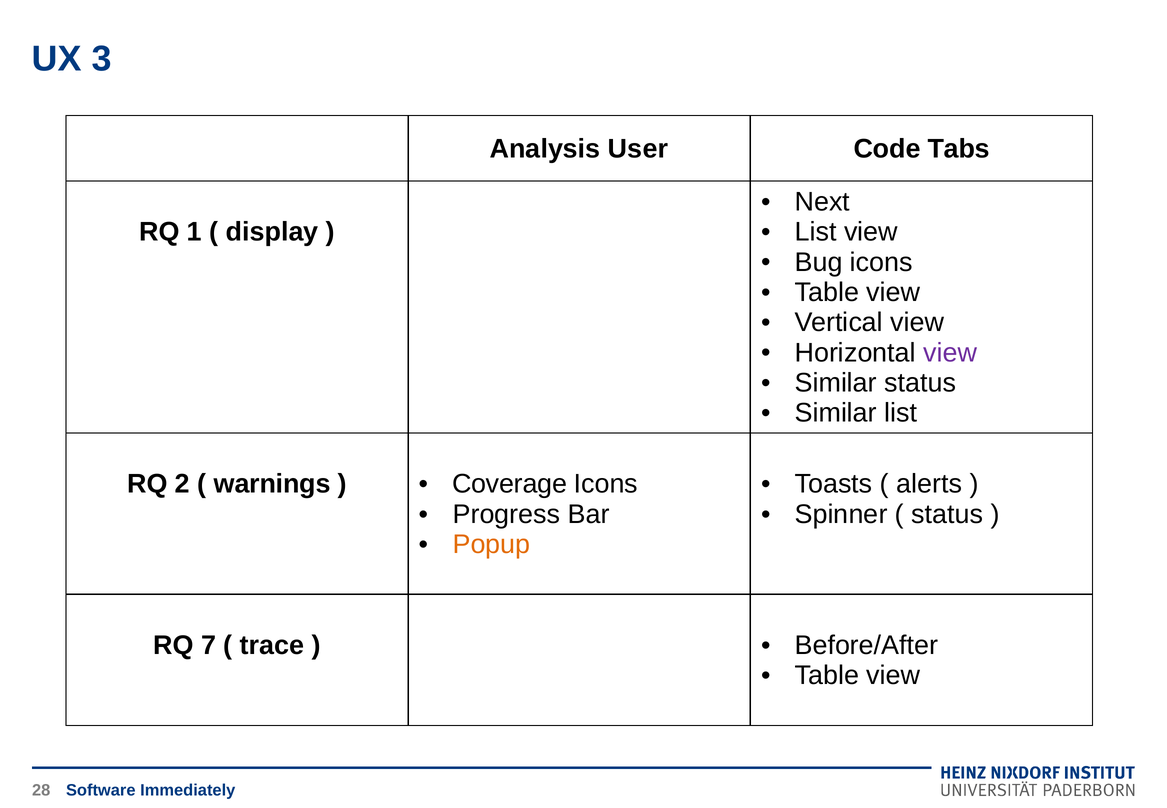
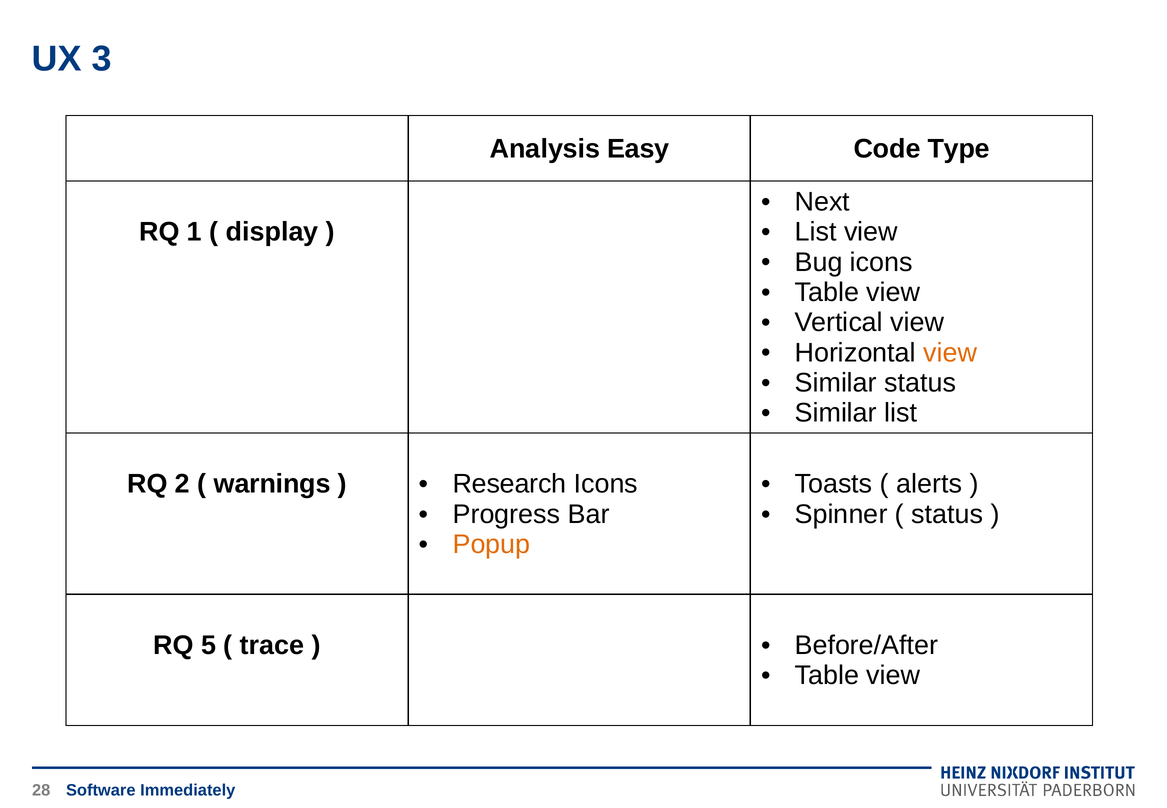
User: User -> Easy (638, 149)
Tabs: Tabs -> Type (959, 149)
view colour: purple -> orange (950, 353)
Coverage: Coverage -> Research (510, 484)
7: 7 -> 5 (209, 645)
